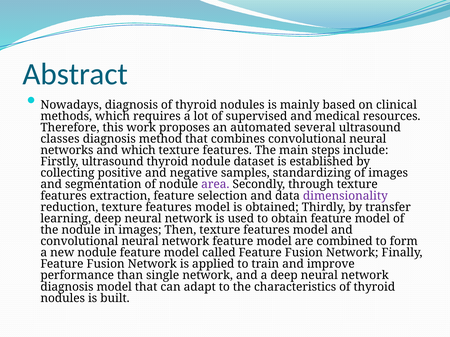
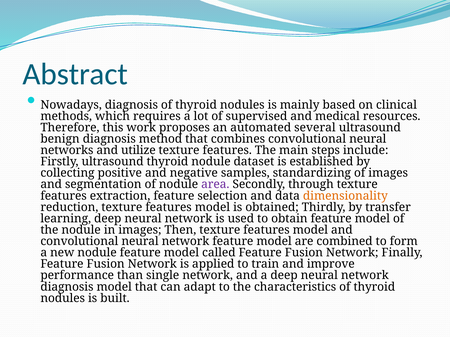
classes: classes -> benign (60, 139)
and which: which -> utilize (138, 151)
dimensionality colour: purple -> orange (345, 196)
